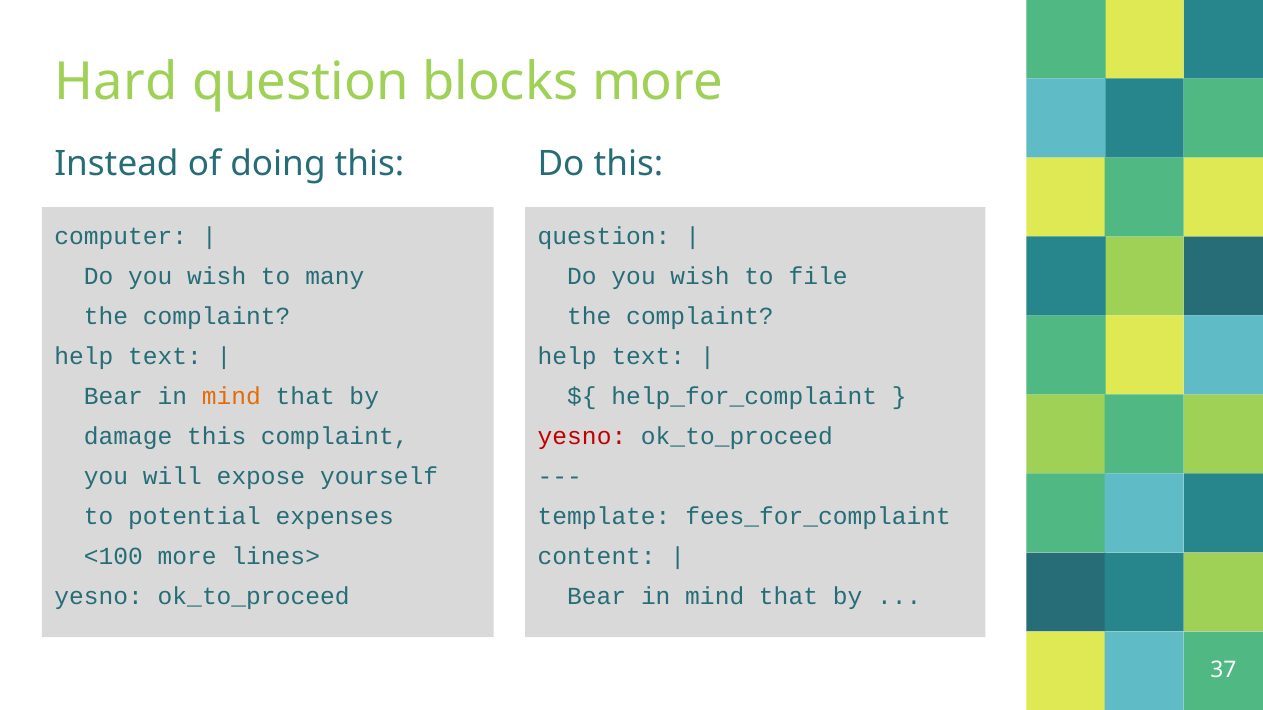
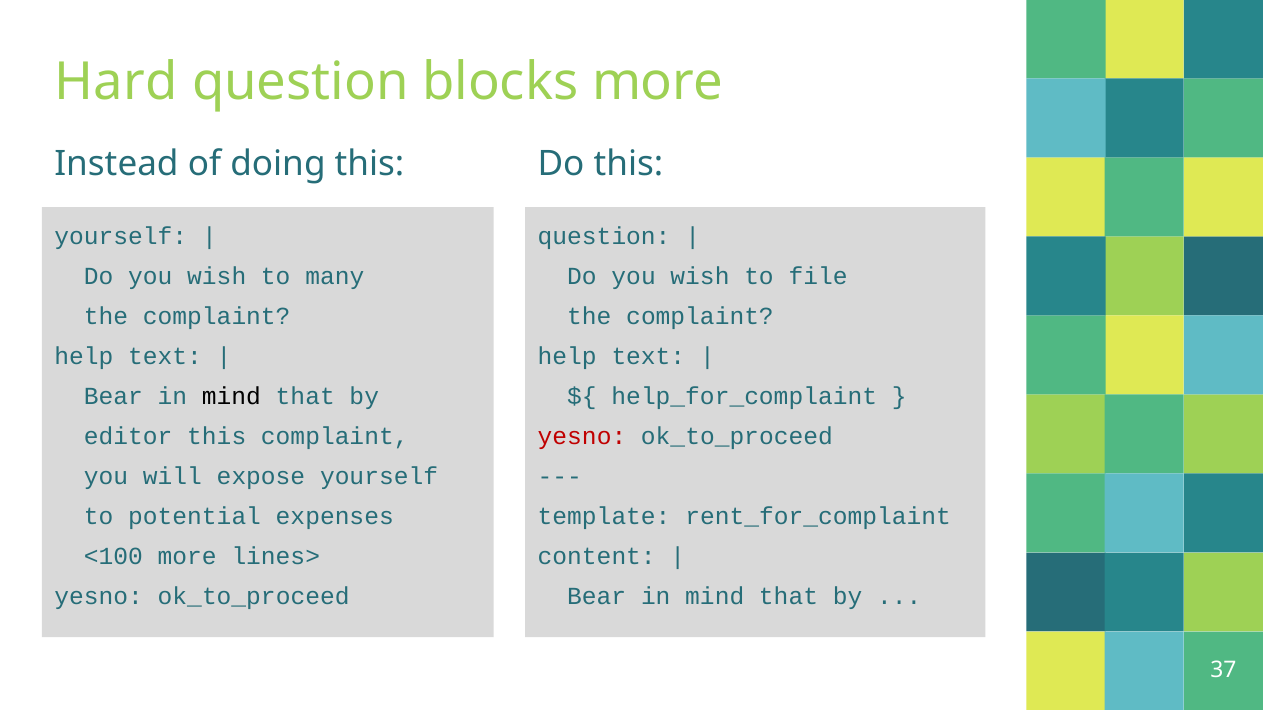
computer: computer -> yourself (121, 236)
mind colour: orange -> black (231, 396)
damage: damage -> editor (128, 436)
fees_for_complaint: fees_for_complaint -> rent_for_complaint (818, 516)
